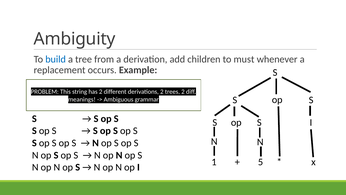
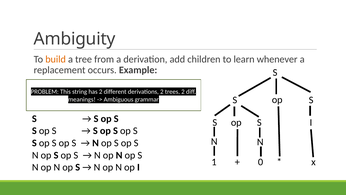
build colour: blue -> orange (56, 59)
must: must -> learn (244, 59)
5: 5 -> 0 (261, 162)
